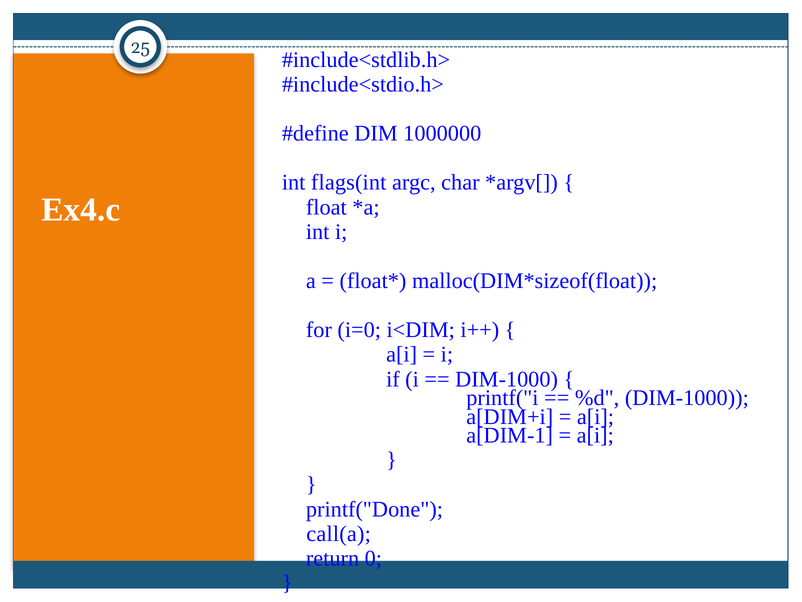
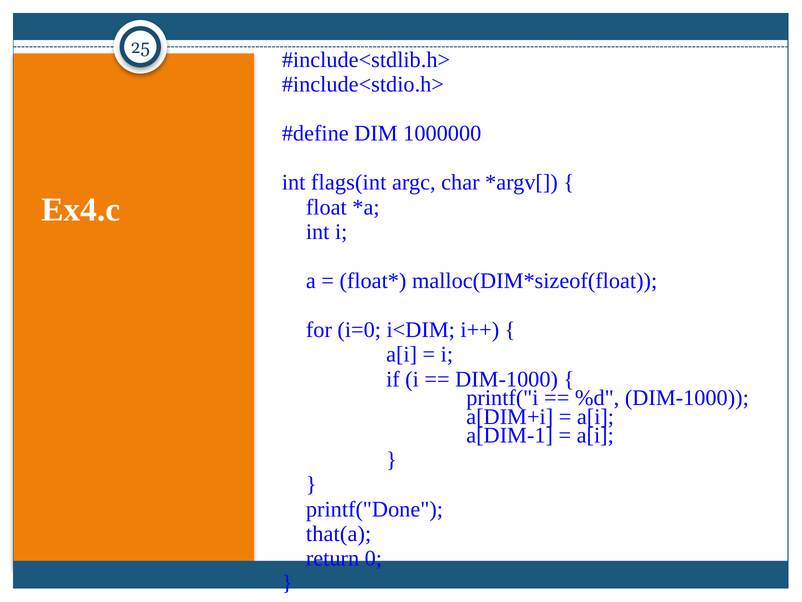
call(a: call(a -> that(a (339, 533)
